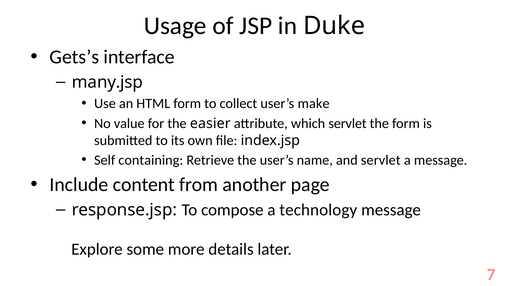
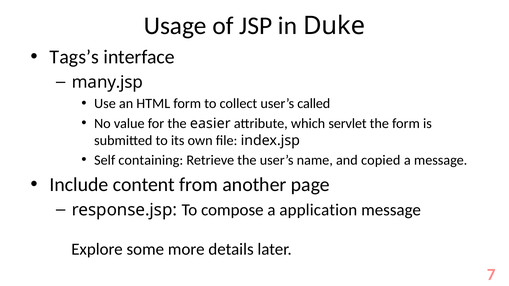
Gets’s: Gets’s -> Tags’s (74, 57)
make: make -> called (314, 104)
and servlet: servlet -> copied (381, 160)
technology: technology -> application (318, 210)
